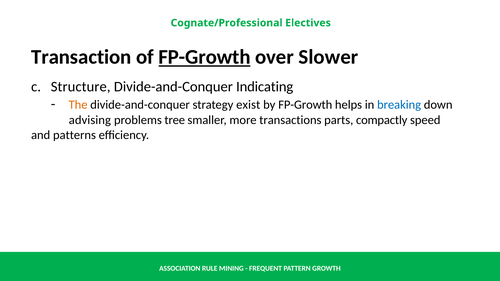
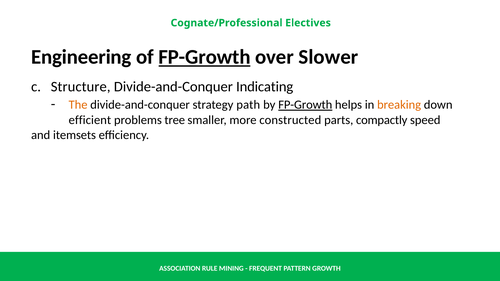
Transaction: Transaction -> Engineering (81, 57)
exist: exist -> path (248, 105)
FP-Growth underline: none -> present (305, 105)
breaking colour: blue -> orange (399, 105)
advising: advising -> efficient (90, 120)
transactions: transactions -> constructed (290, 120)
patterns: patterns -> itemsets (75, 135)
